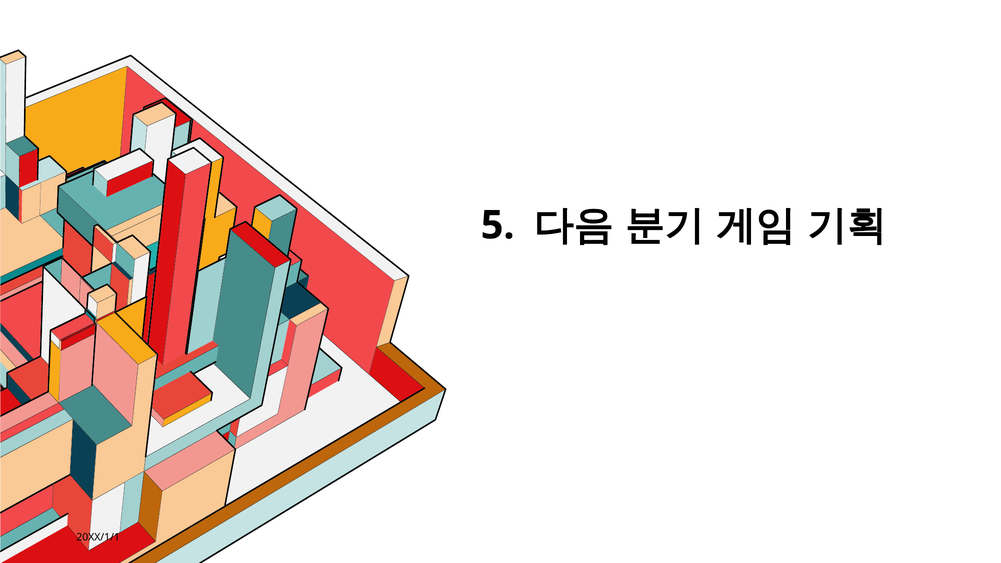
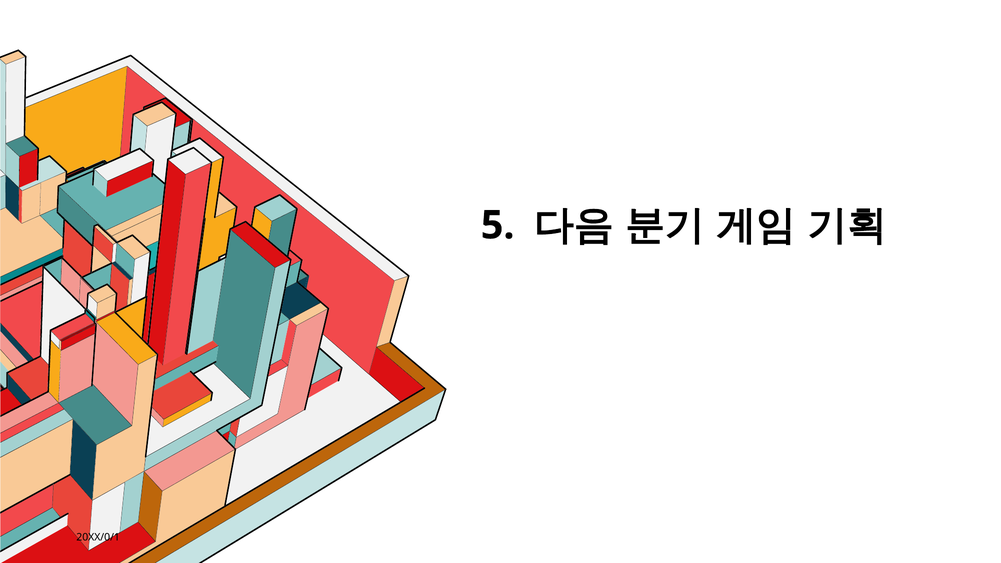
20XX/1/1: 20XX/1/1 -> 20XX/0/1 (98, 538)
